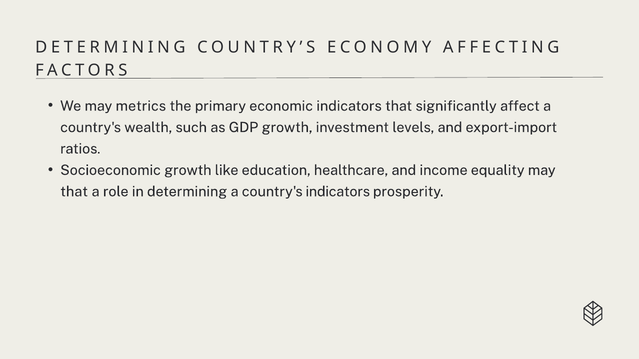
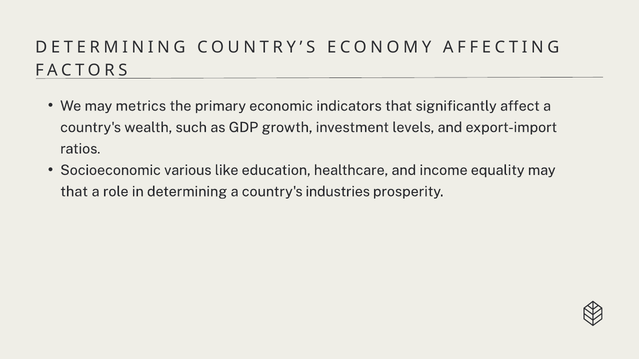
Socioeconomic growth: growth -> various (188, 170)
country's indicators: indicators -> industries (338, 192)
